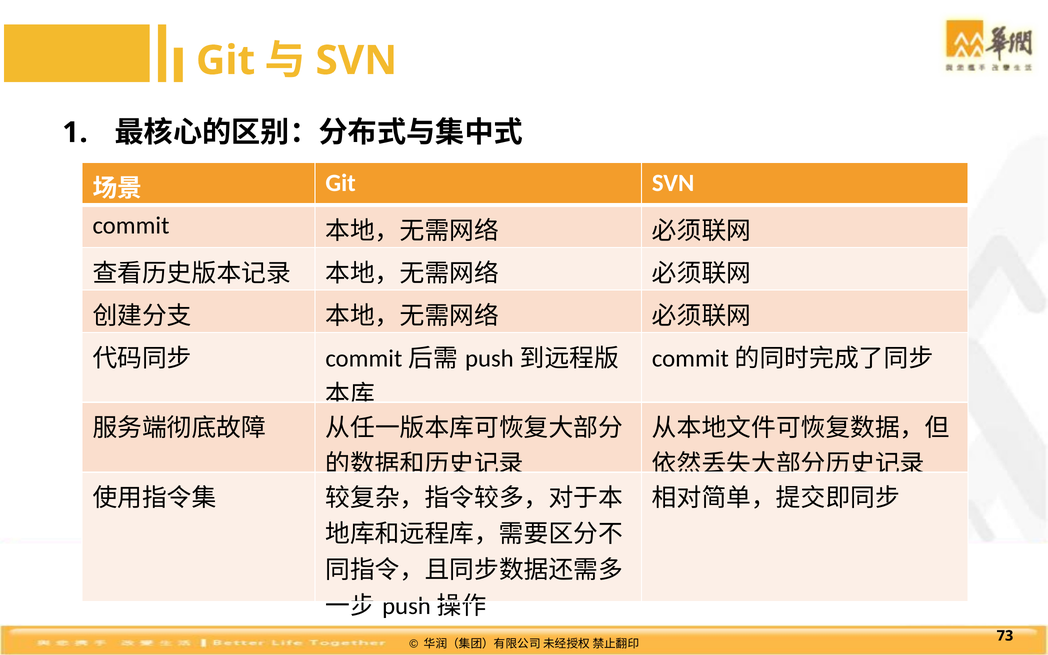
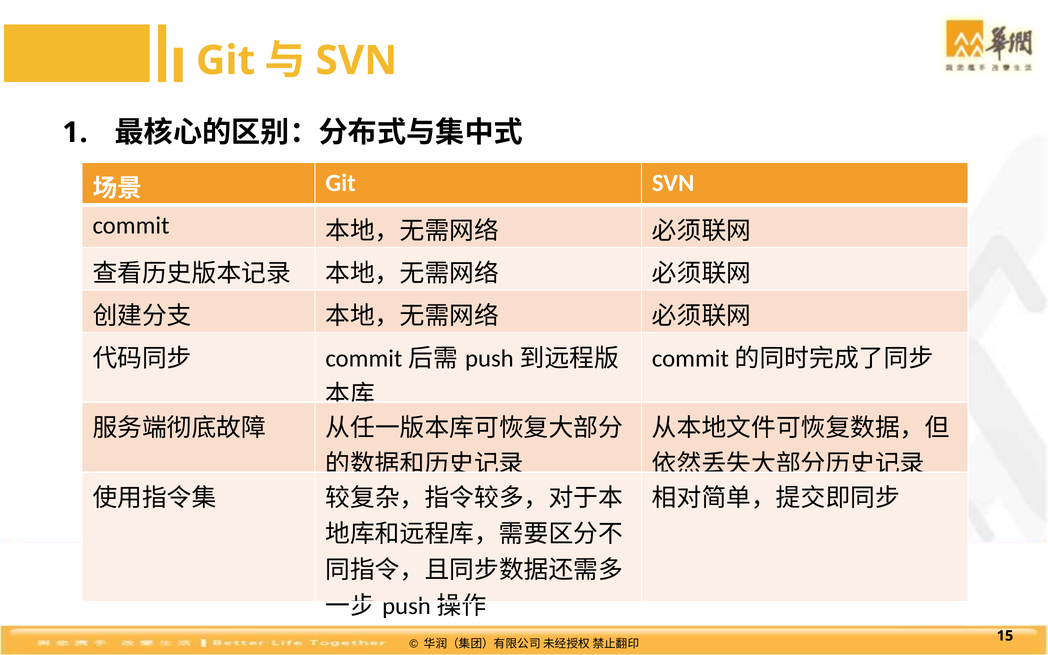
73: 73 -> 15 (1005, 636)
